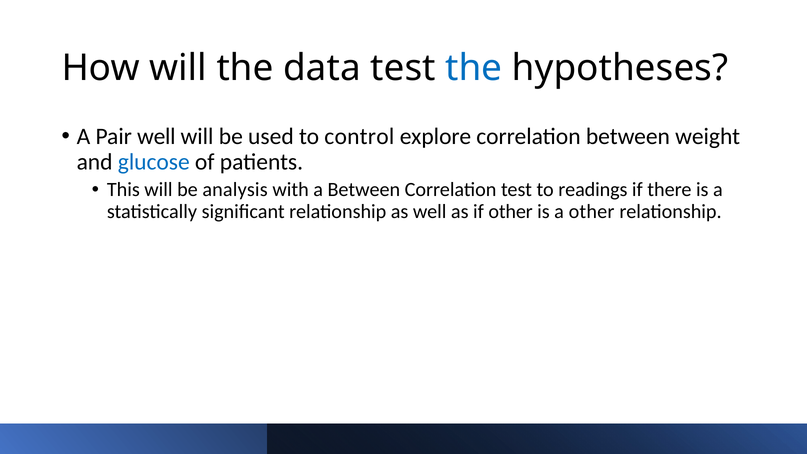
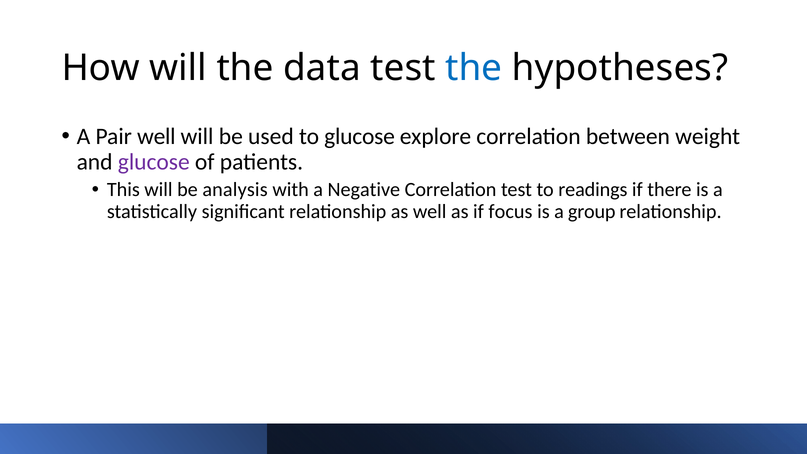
to control: control -> glucose (360, 136)
glucose colour: blue -> purple (154, 162)
a Between: Between -> Negative (364, 190)
if other: other -> focus (510, 211)
a other: other -> group (592, 211)
